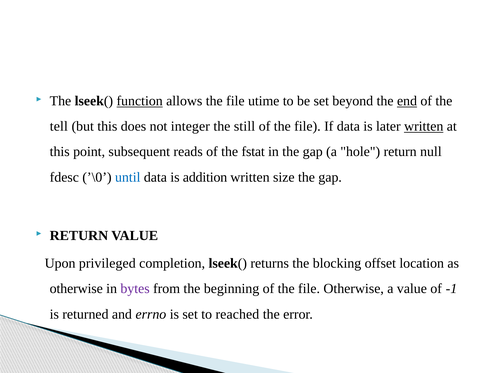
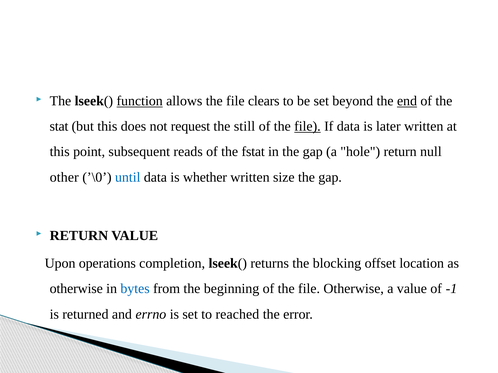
utime: utime -> clears (264, 101)
tell: tell -> stat (59, 127)
integer: integer -> request (190, 127)
file underline: none -> present (307, 127)
written underline: present -> none (424, 127)
fdesc: fdesc -> other (64, 177)
addition: addition -> whether (205, 177)
privileged: privileged -> operations (107, 264)
bytes colour: purple -> blue (135, 289)
